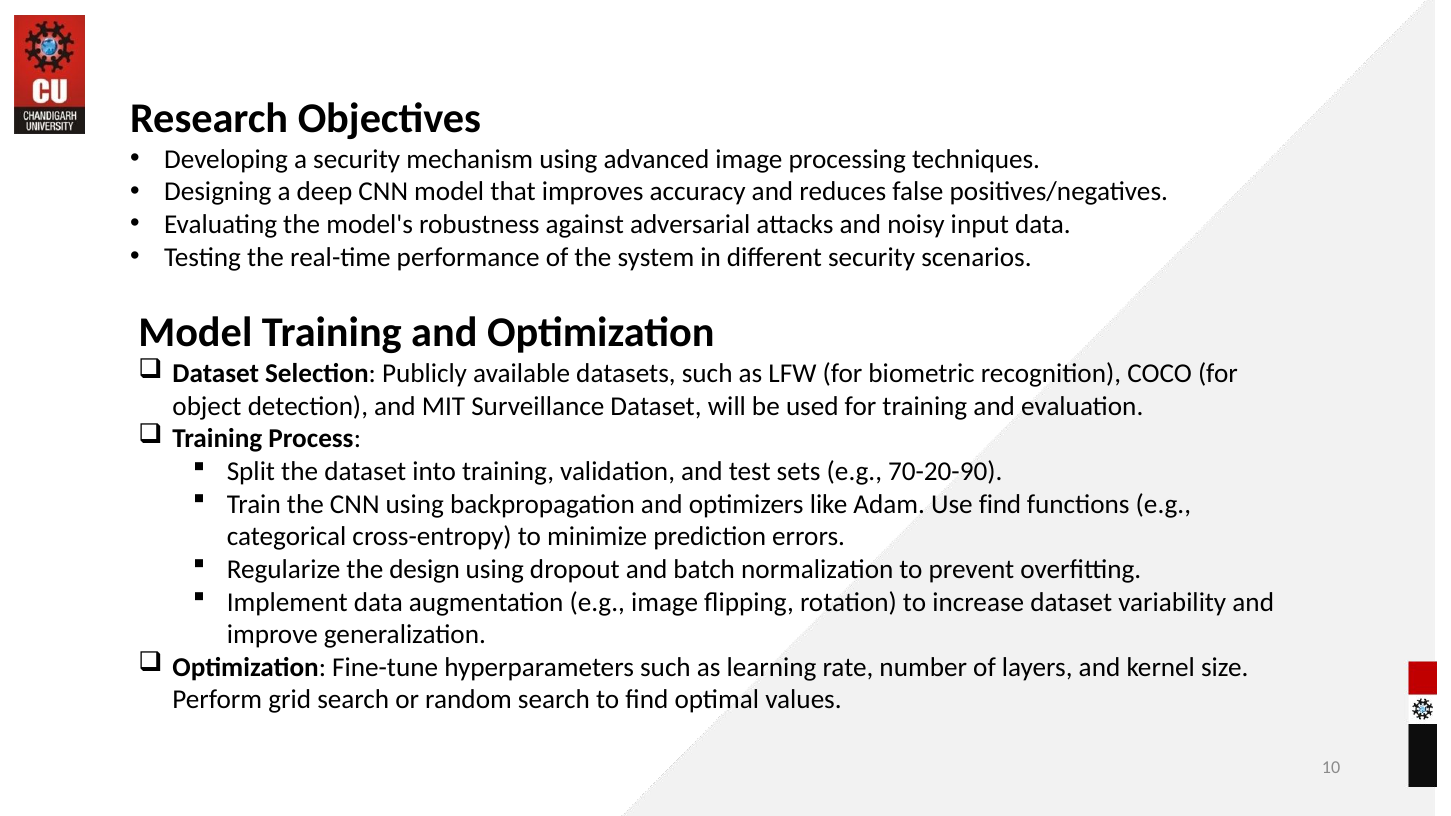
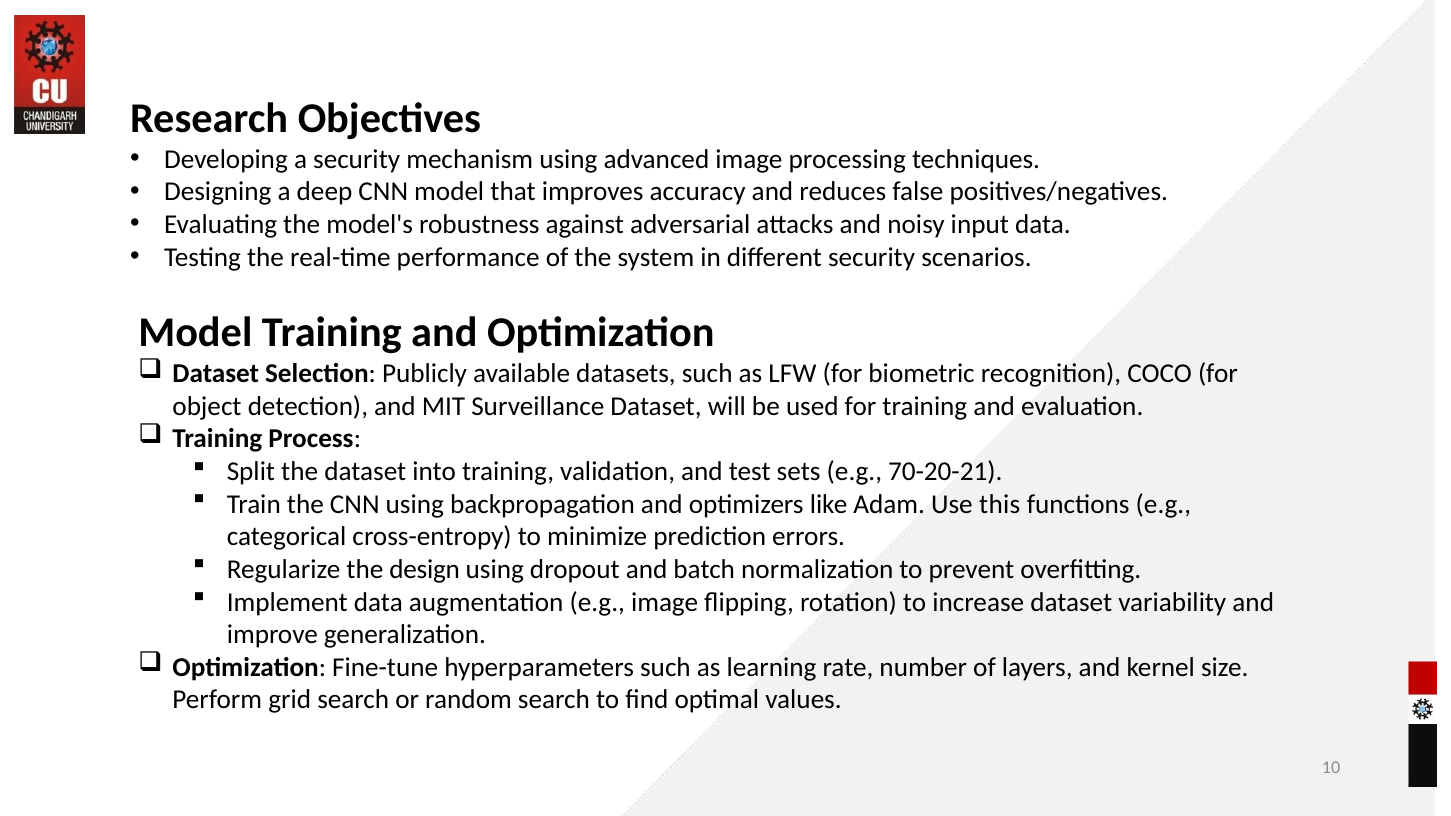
70-20-90: 70-20-90 -> 70-20-21 (945, 472)
Use find: find -> this (1000, 504)
